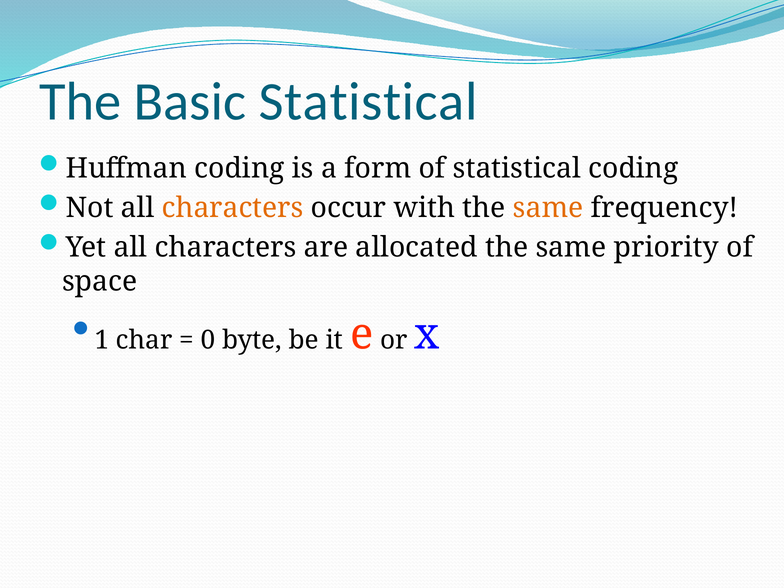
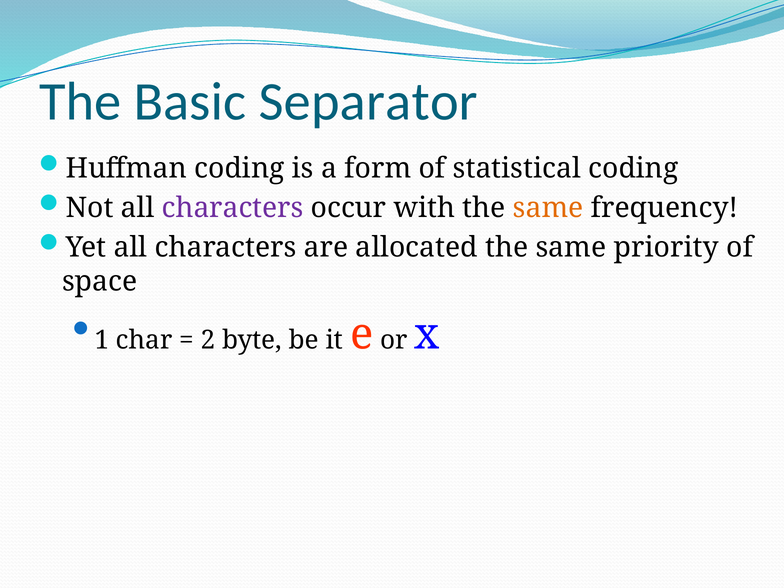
Basic Statistical: Statistical -> Separator (368, 102)
characters colour: orange -> purple (233, 208)
0: 0 -> 2 (208, 340)
